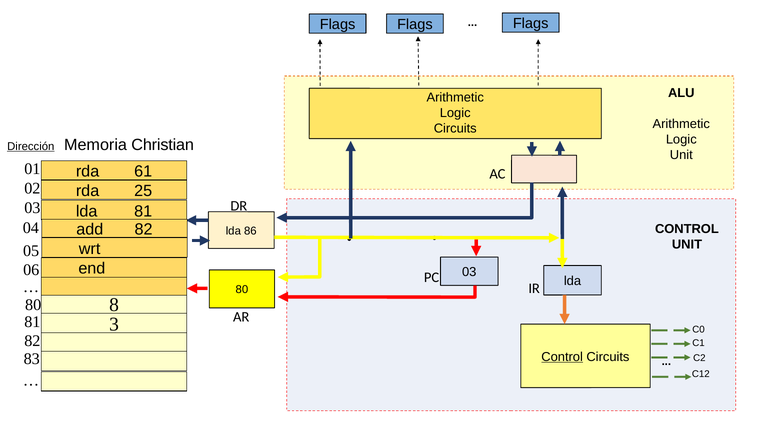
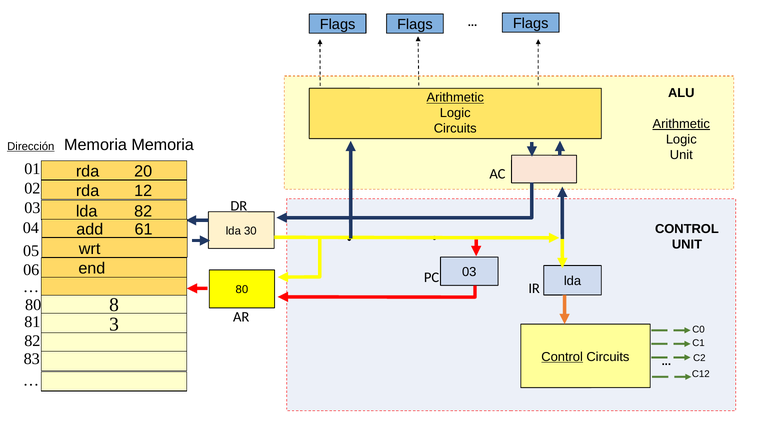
Arithmetic underline: none -> present (455, 98)
Arithmetic underline: none -> present (681, 124)
Memoria Christian: Christian -> Memoria (163, 145)
61: 61 -> 20 (143, 171)
25: 25 -> 12 (143, 191)
lda 81: 81 -> 82 (143, 211)
add 82: 82 -> 61 (144, 229)
86: 86 -> 30 (250, 231)
